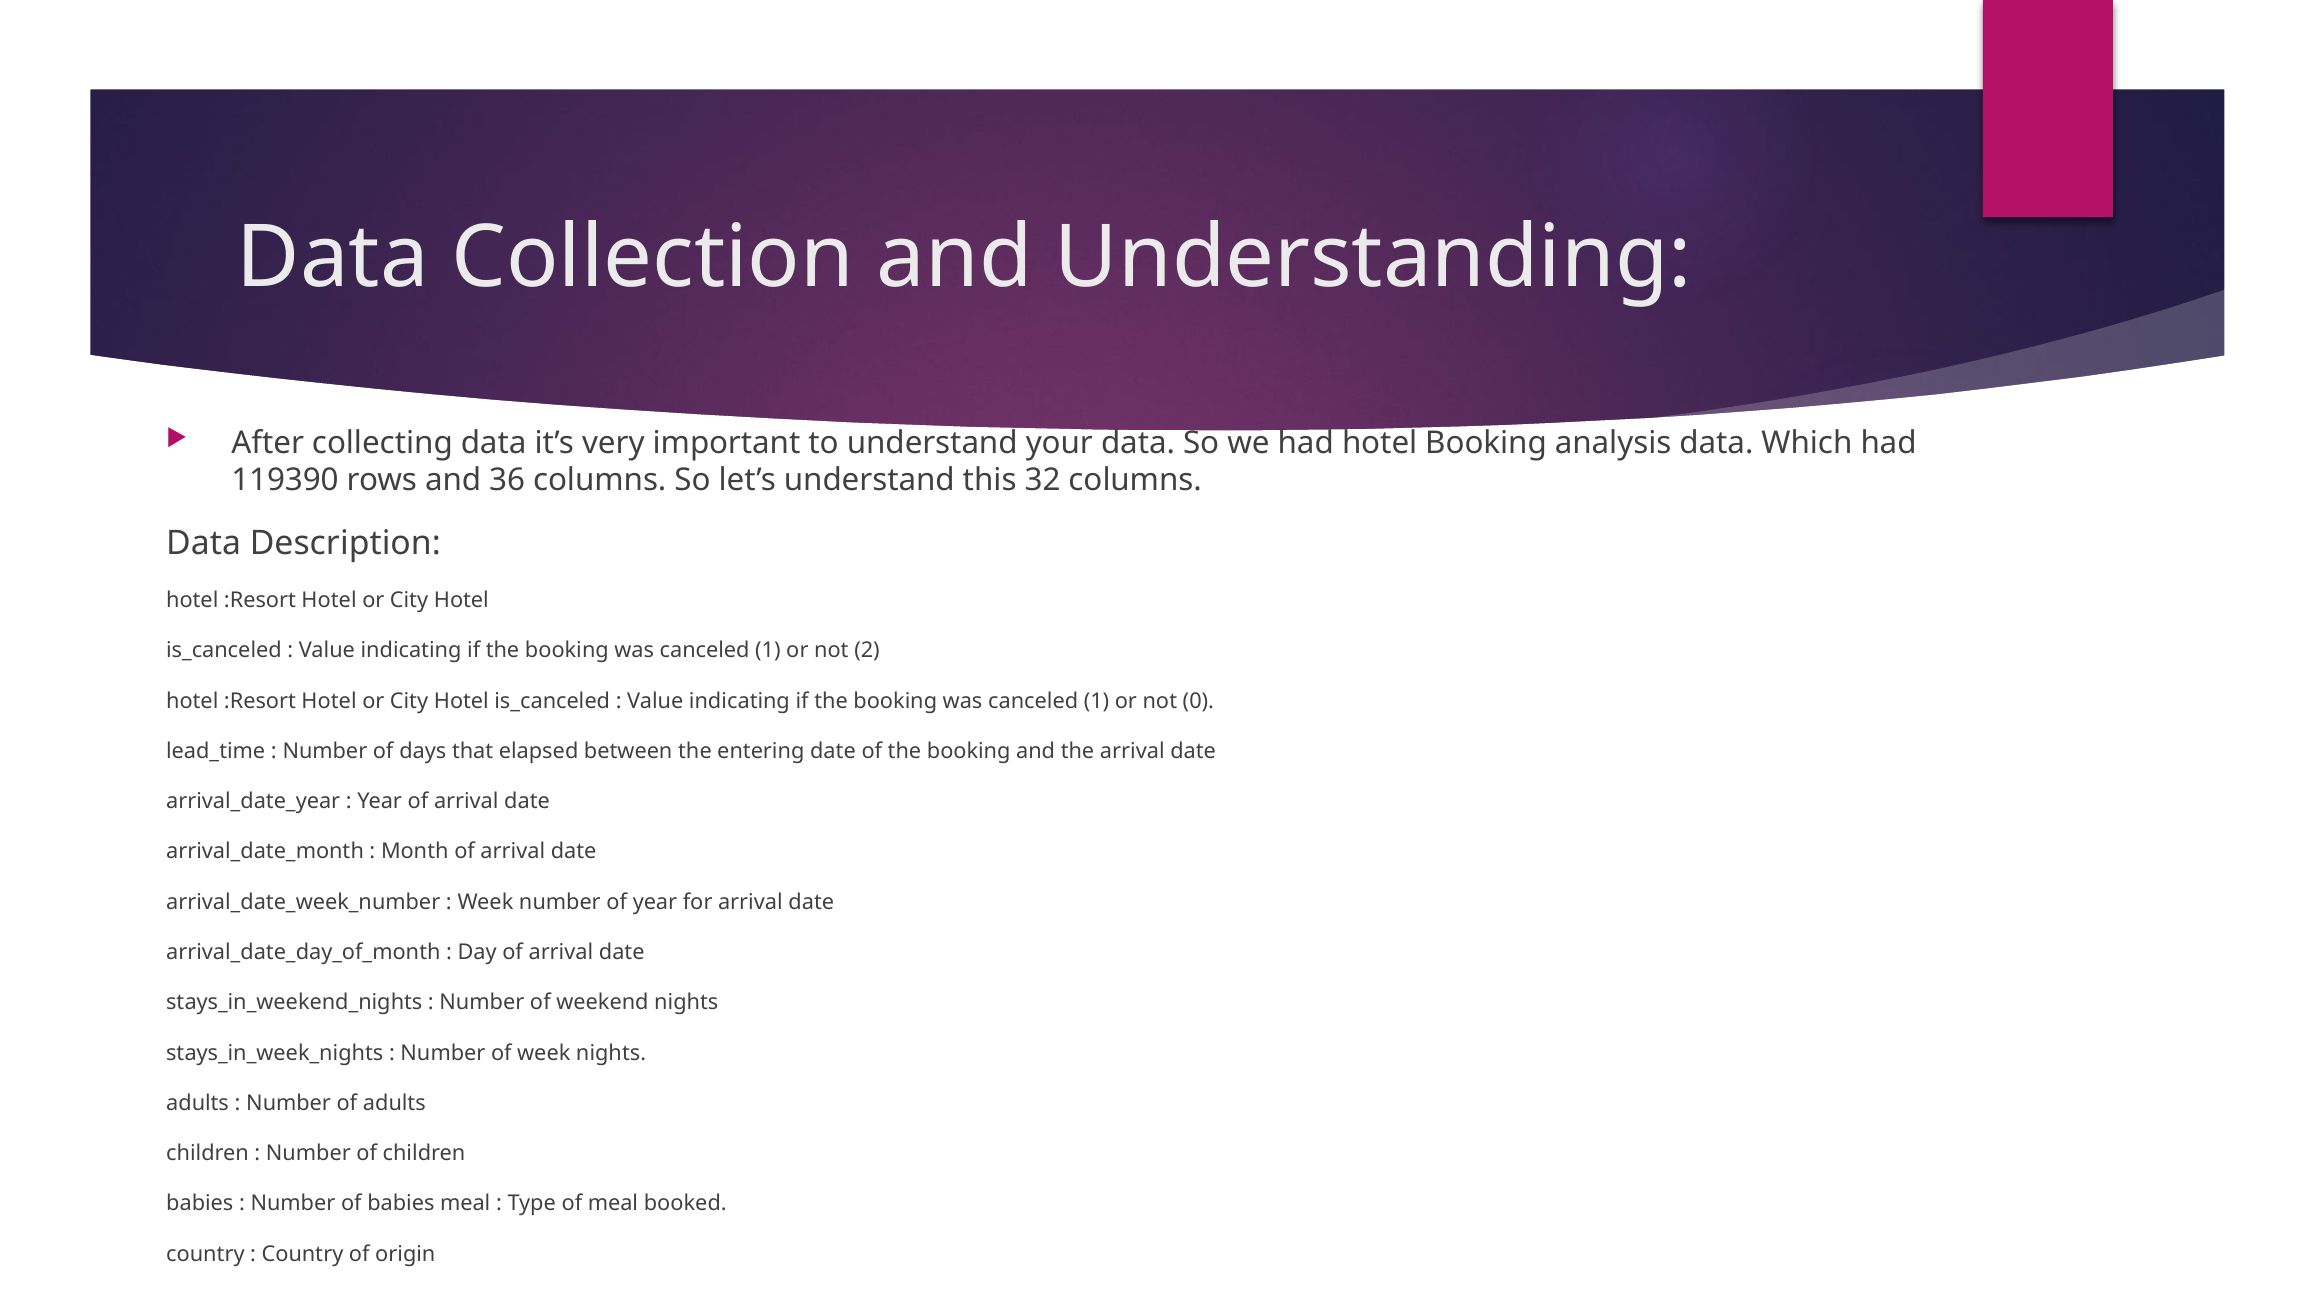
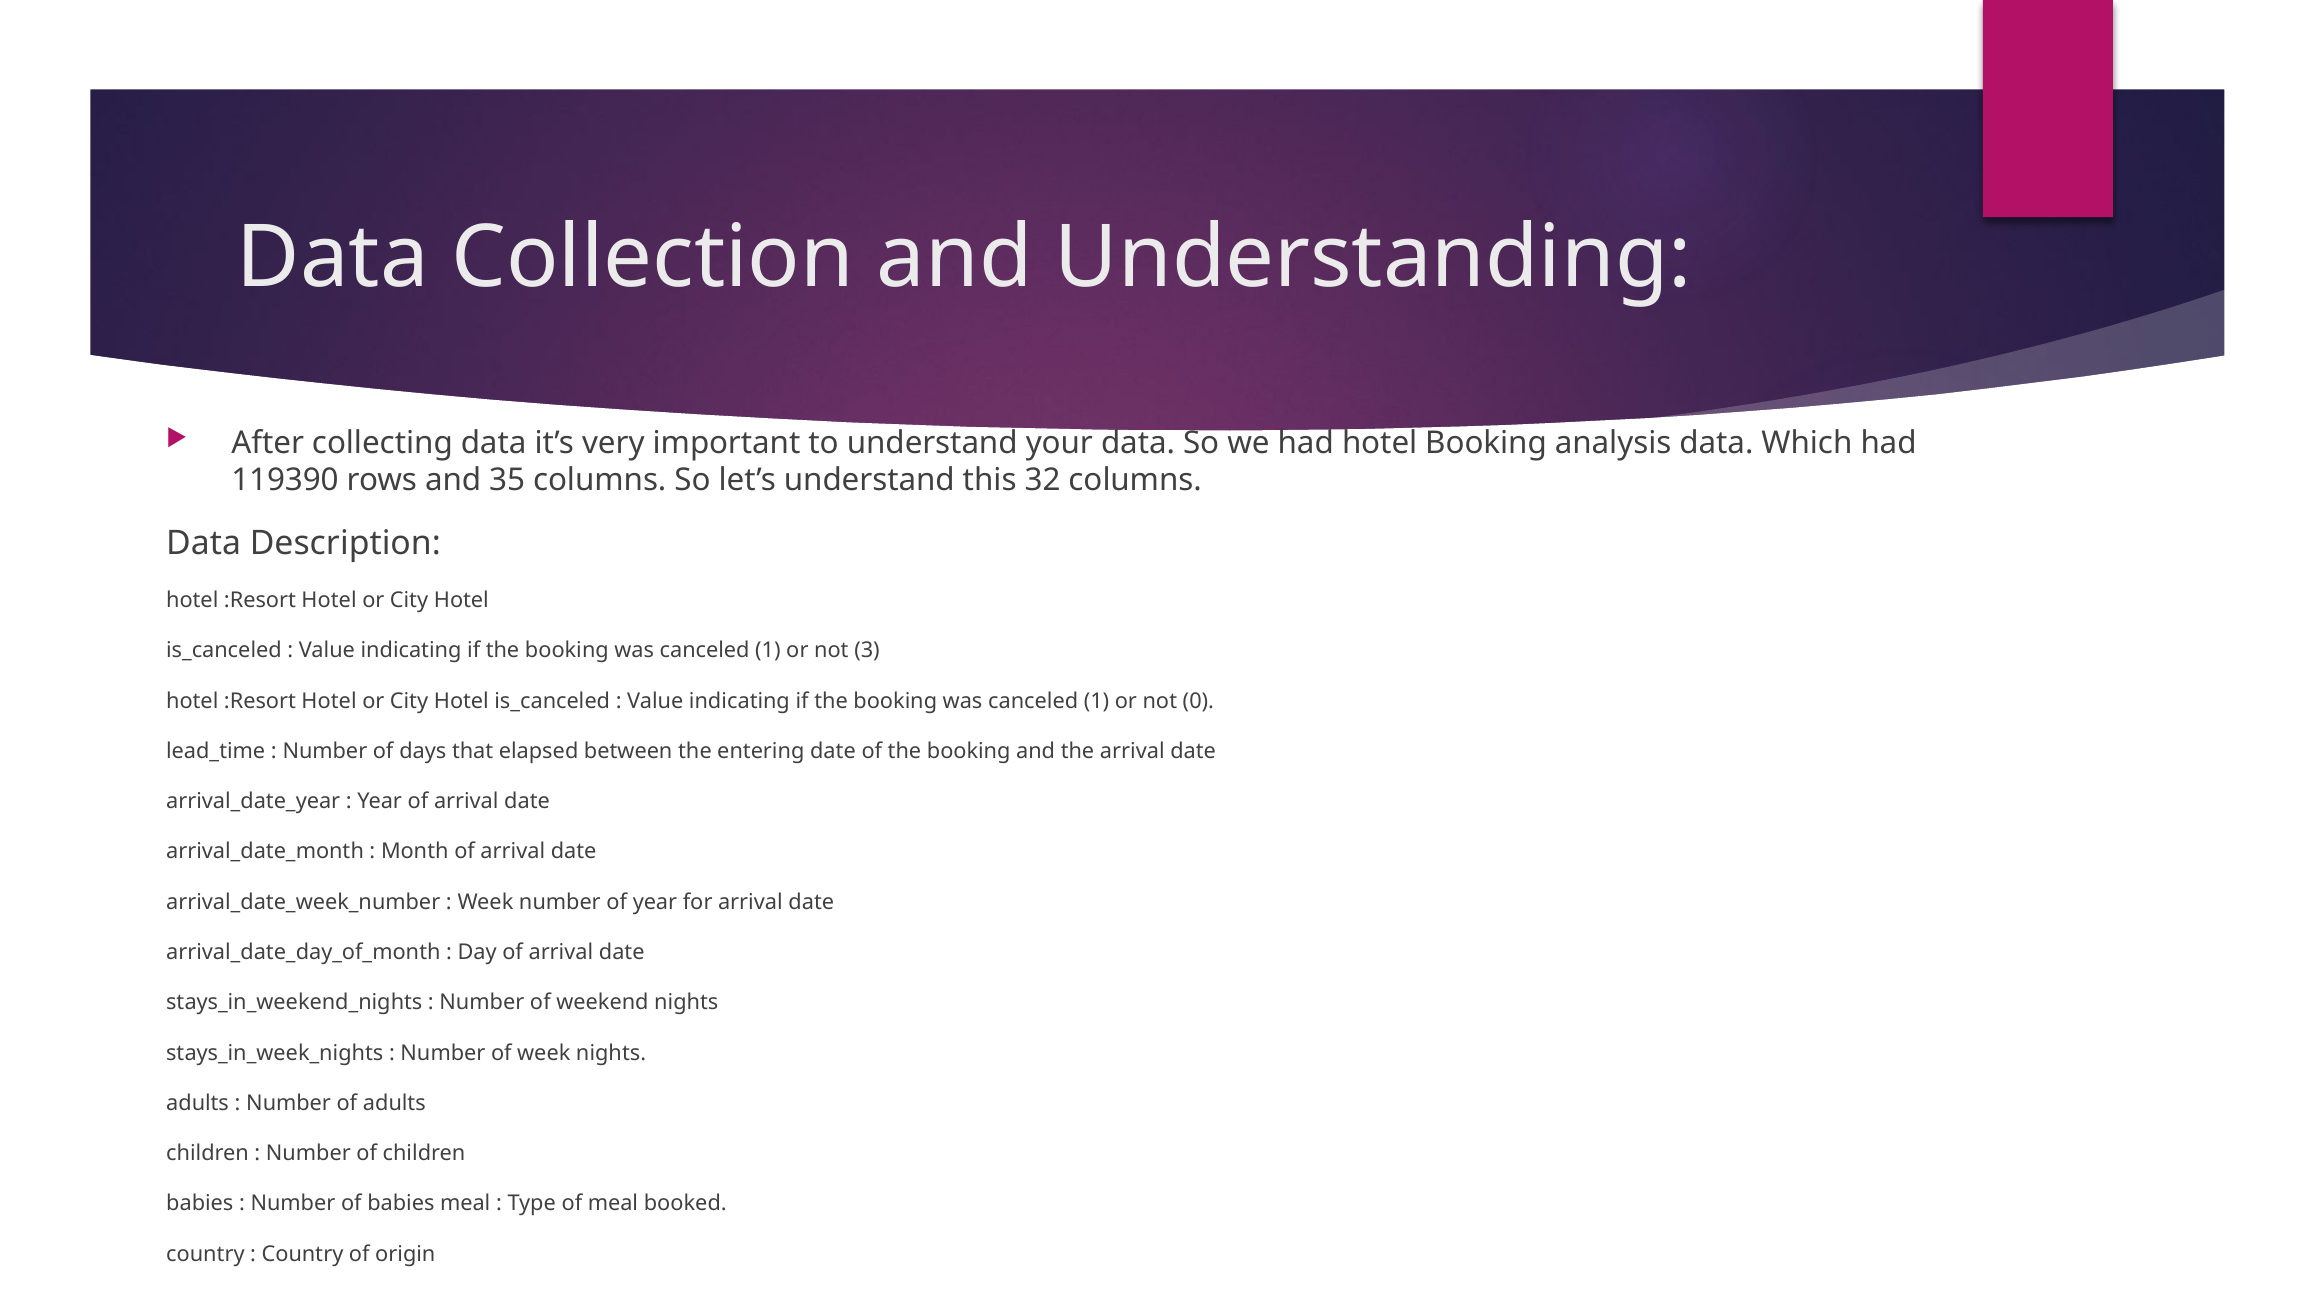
36: 36 -> 35 (507, 480)
2: 2 -> 3 (867, 651)
